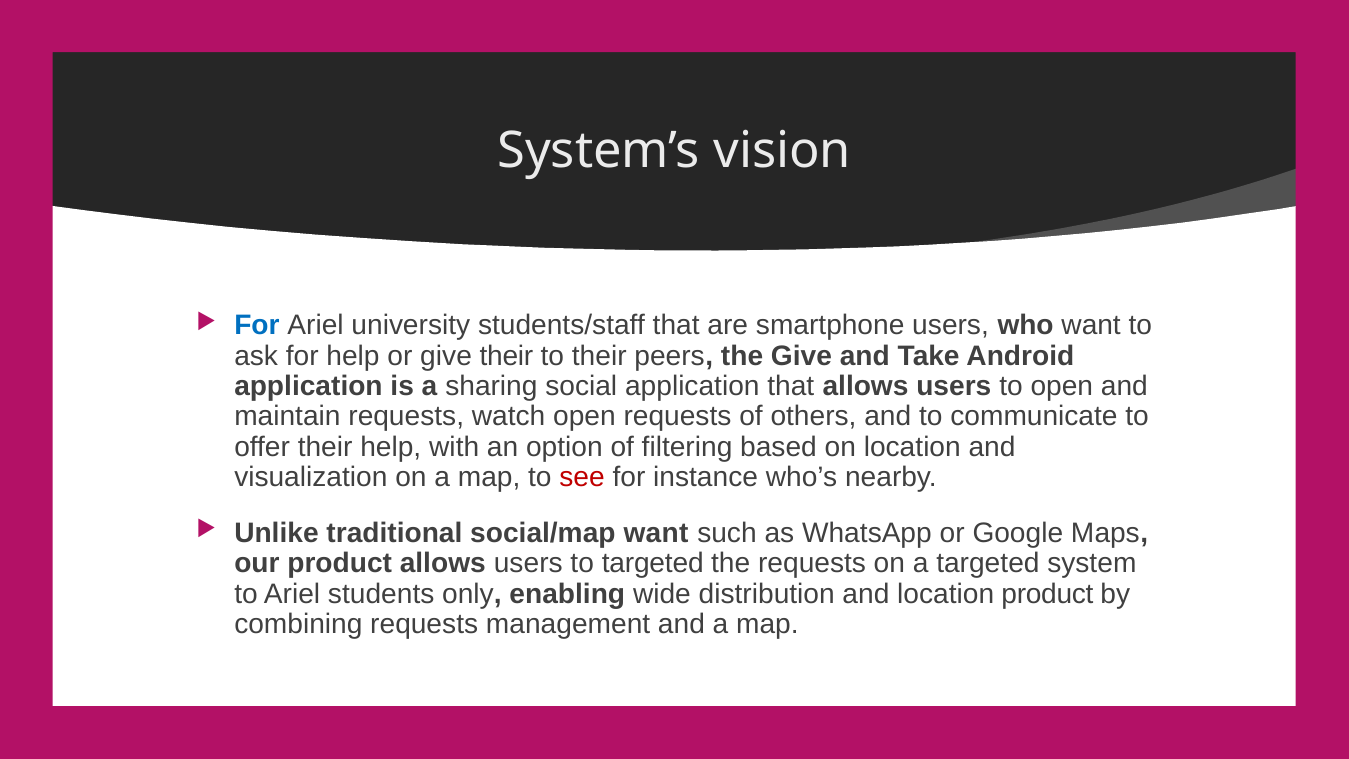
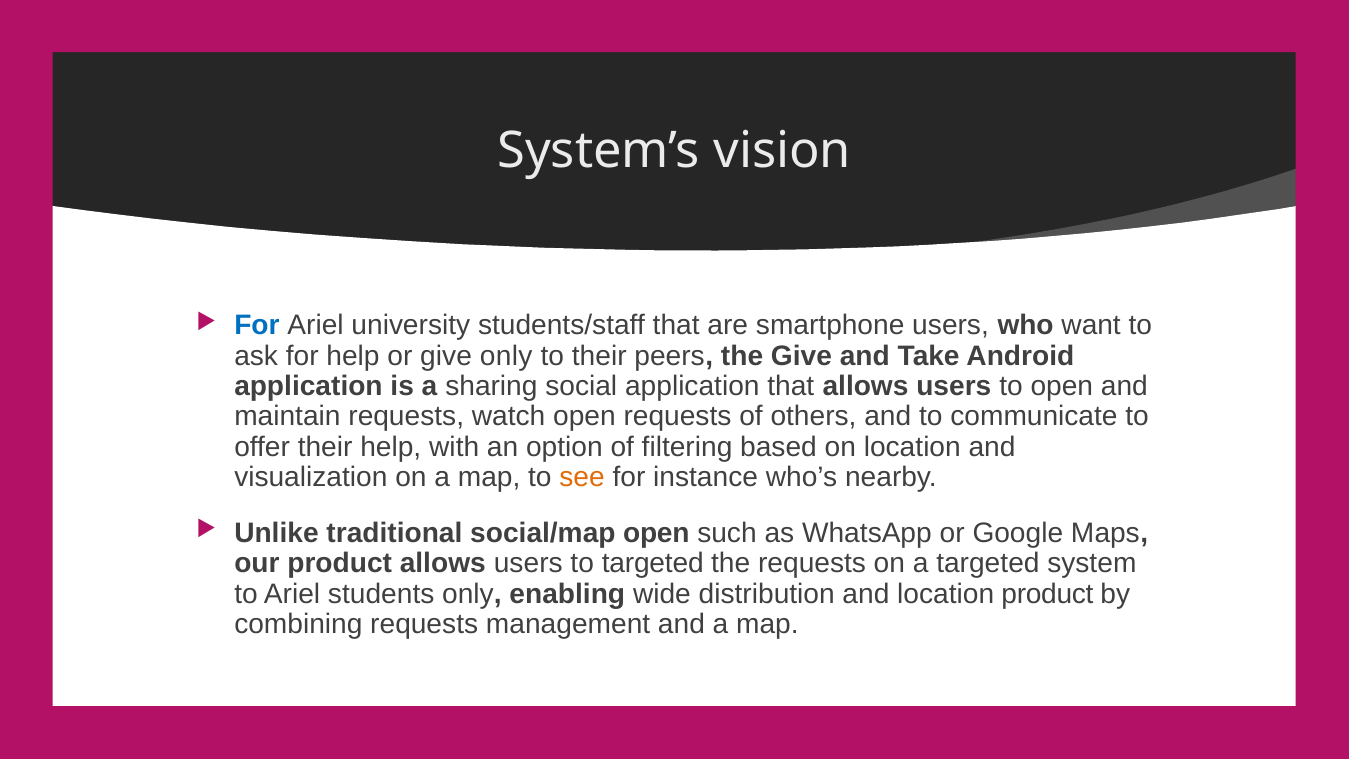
give their: their -> only (506, 356)
see colour: red -> orange (582, 477)
social/map want: want -> open (656, 533)
